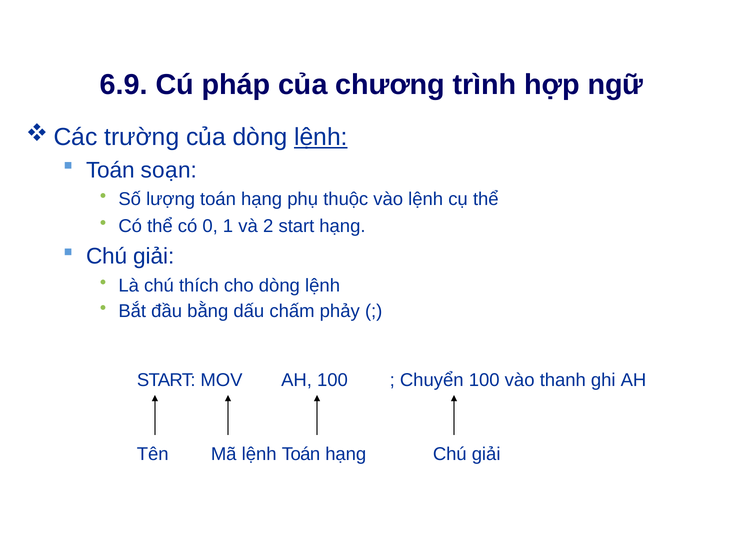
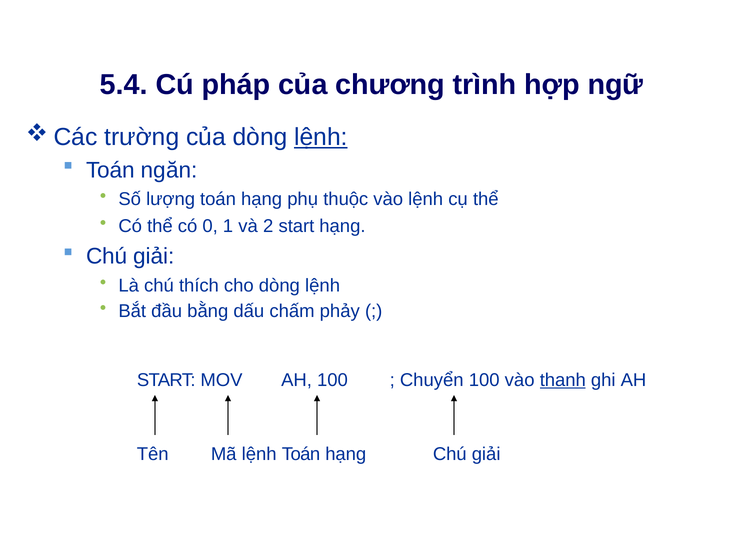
6.9: 6.9 -> 5.4 (124, 85)
soạn: soạn -> ngăn (169, 170)
thanh underline: none -> present (563, 380)
